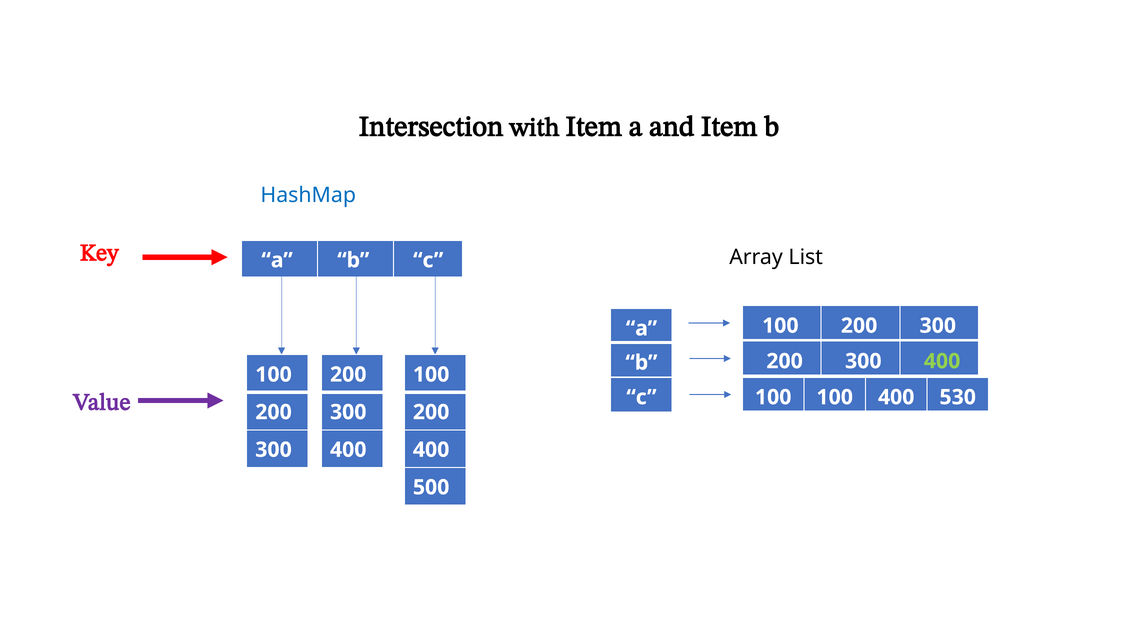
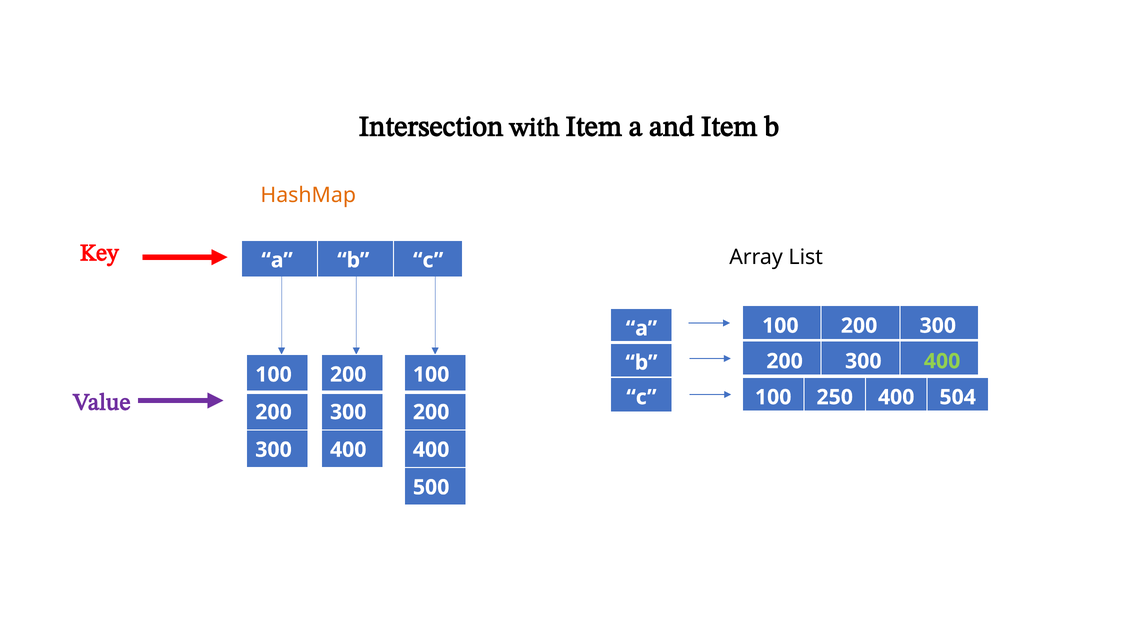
HashMap colour: blue -> orange (308, 195)
100 100: 100 -> 250 (835, 397)
530: 530 -> 504 (958, 397)
